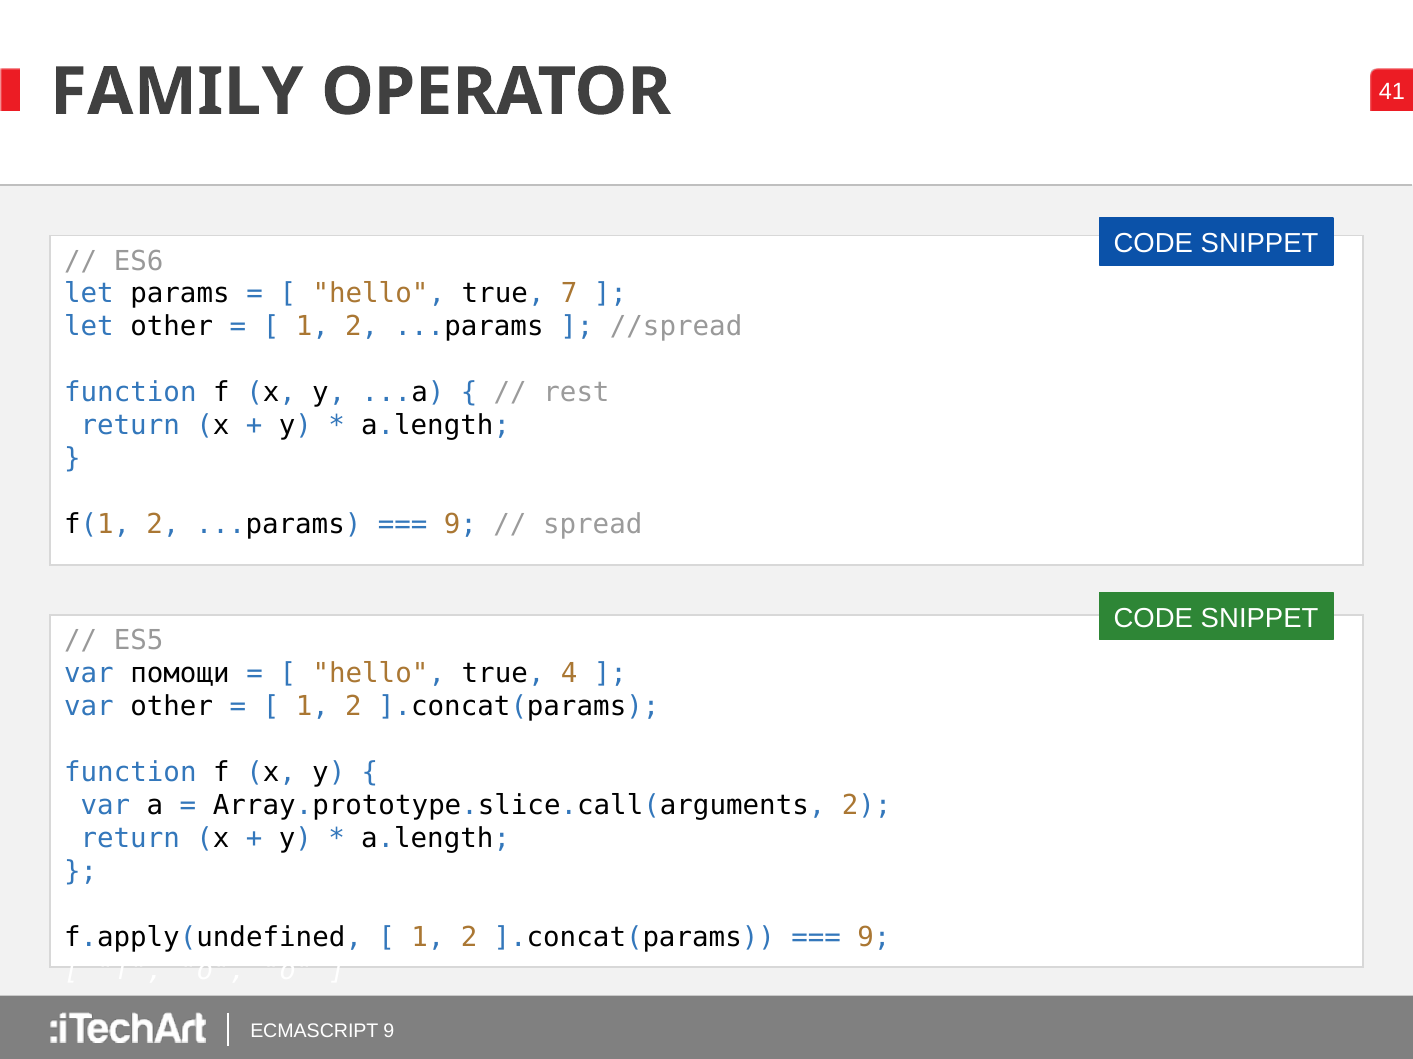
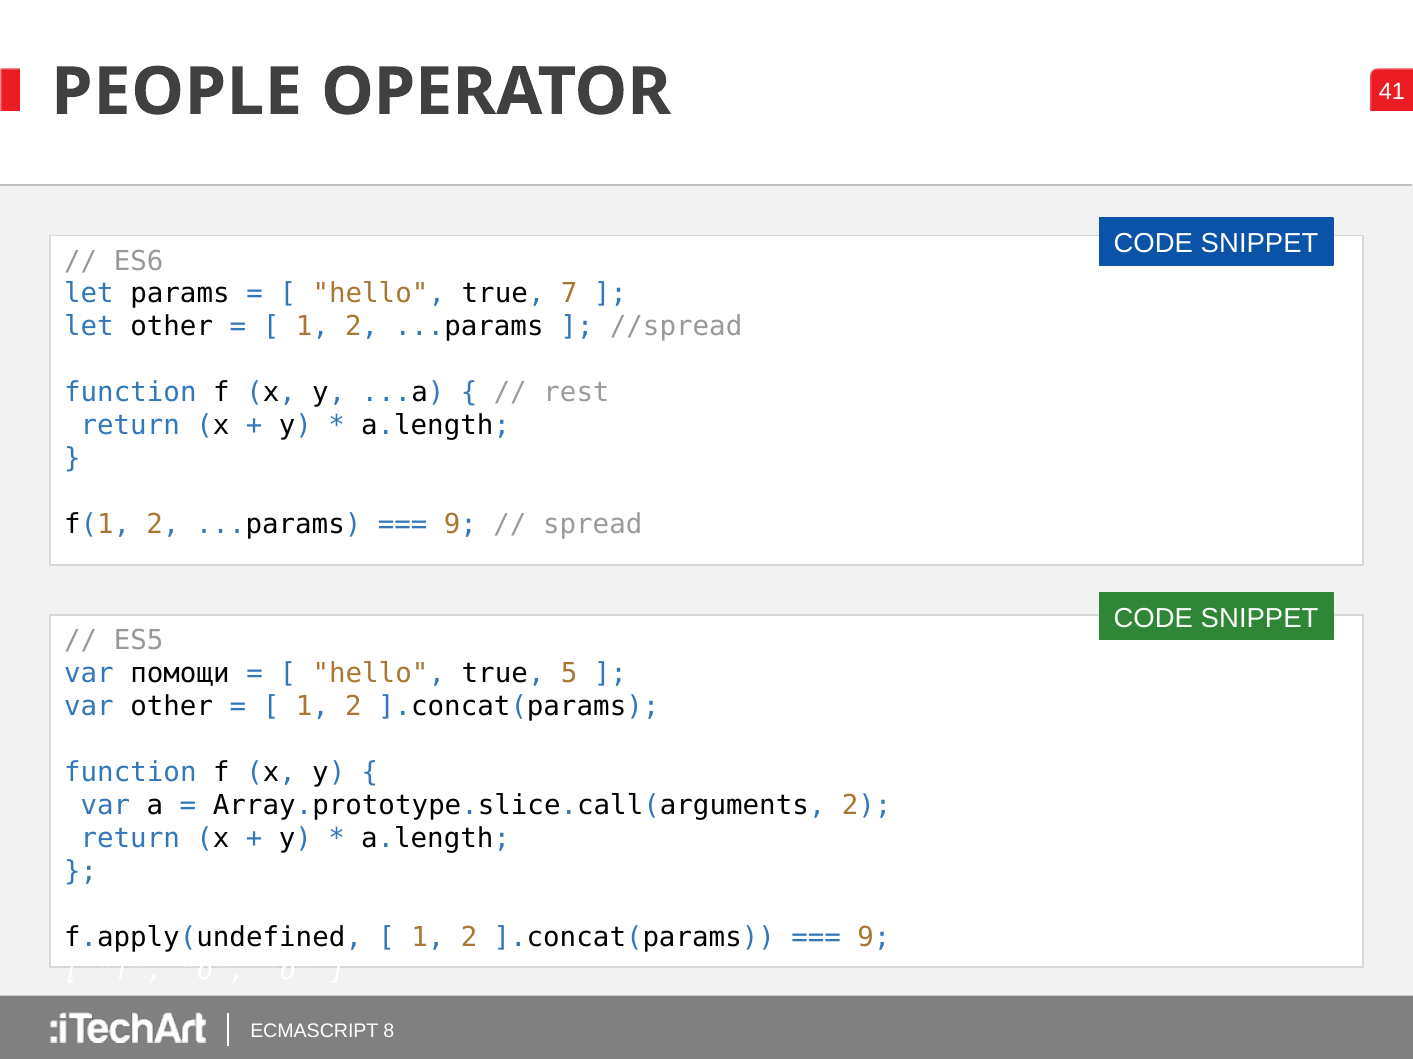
FAMILY: FAMILY -> PEOPLE (177, 92)
4: 4 -> 5 (569, 674)
ECMASCRIPT 9: 9 -> 8 (389, 1032)
